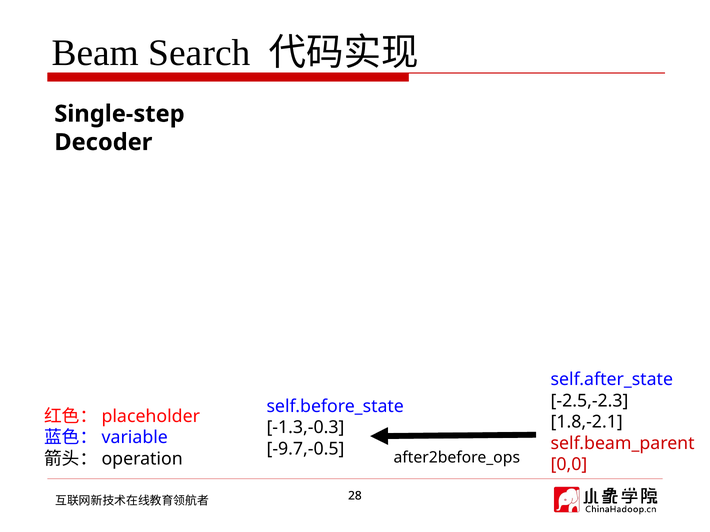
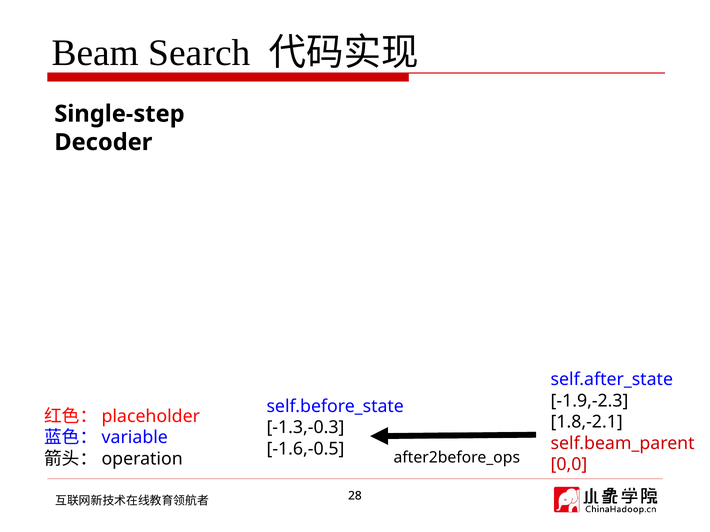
-2.5,-2.3: -2.5,-2.3 -> -1.9,-2.3 (590, 401)
-9.7,-0.5: -9.7,-0.5 -> -1.6,-0.5 (305, 449)
